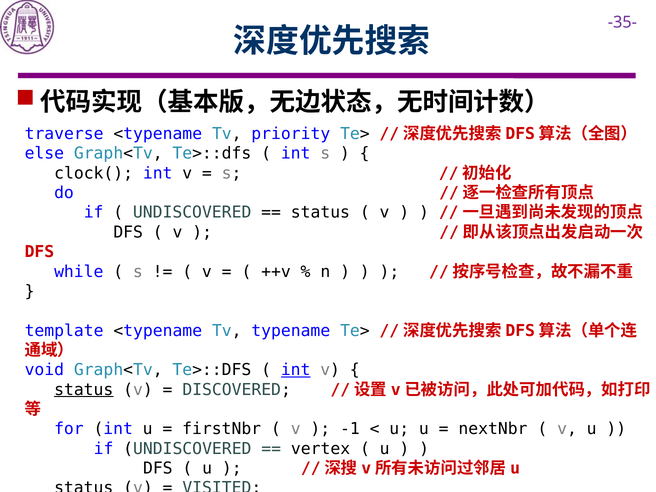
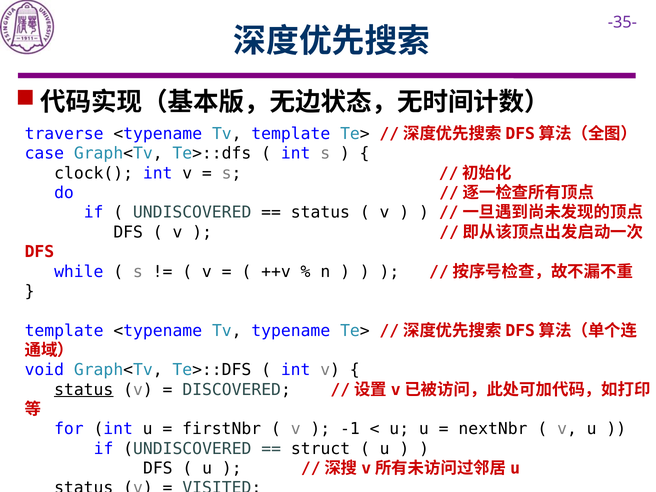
Tv priority: priority -> template (291, 134)
else: else -> case (44, 154)
int underline: present -> none (296, 370)
vertex: vertex -> struct (321, 449)
